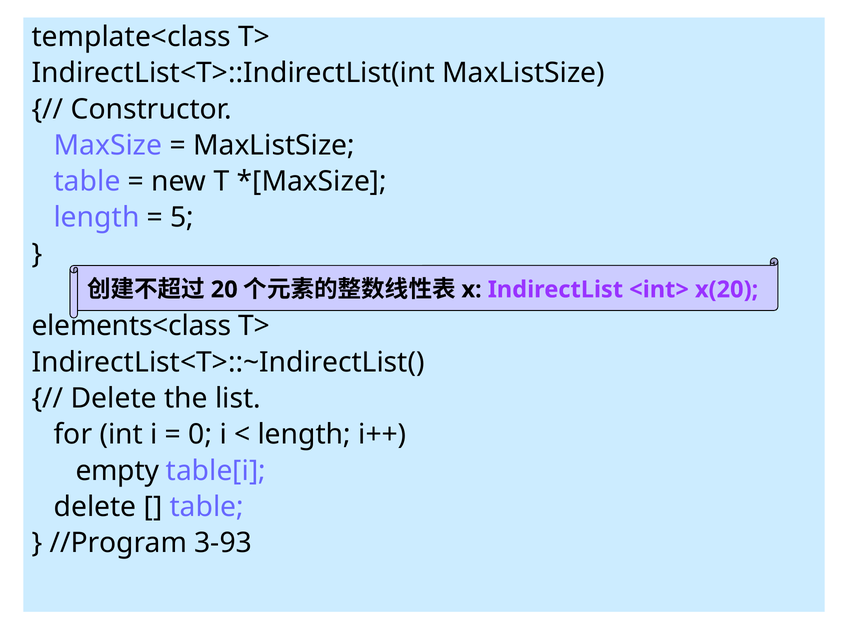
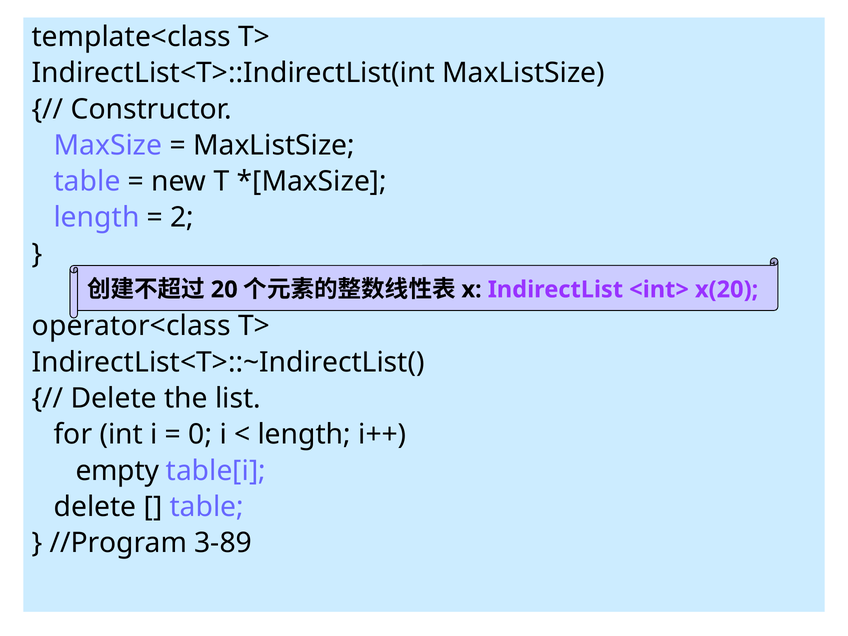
5: 5 -> 2 (182, 218)
elements<class: elements<class -> operator<class (131, 326)
3-93: 3-93 -> 3-89 (223, 543)
